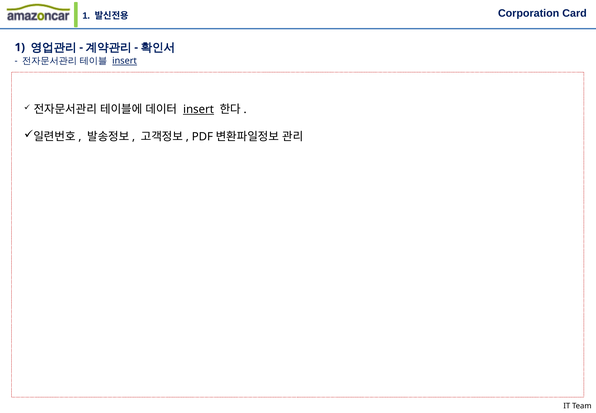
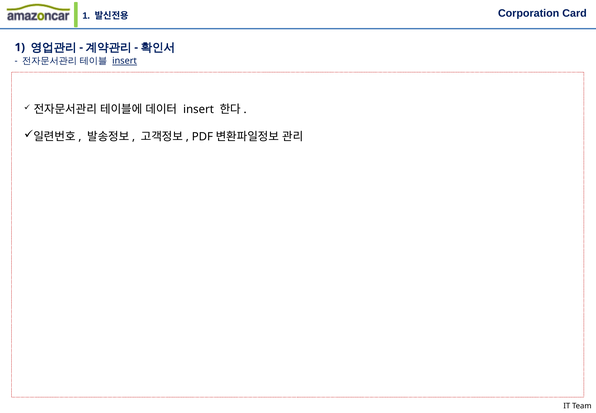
insert underline: present -> none (199, 109)
